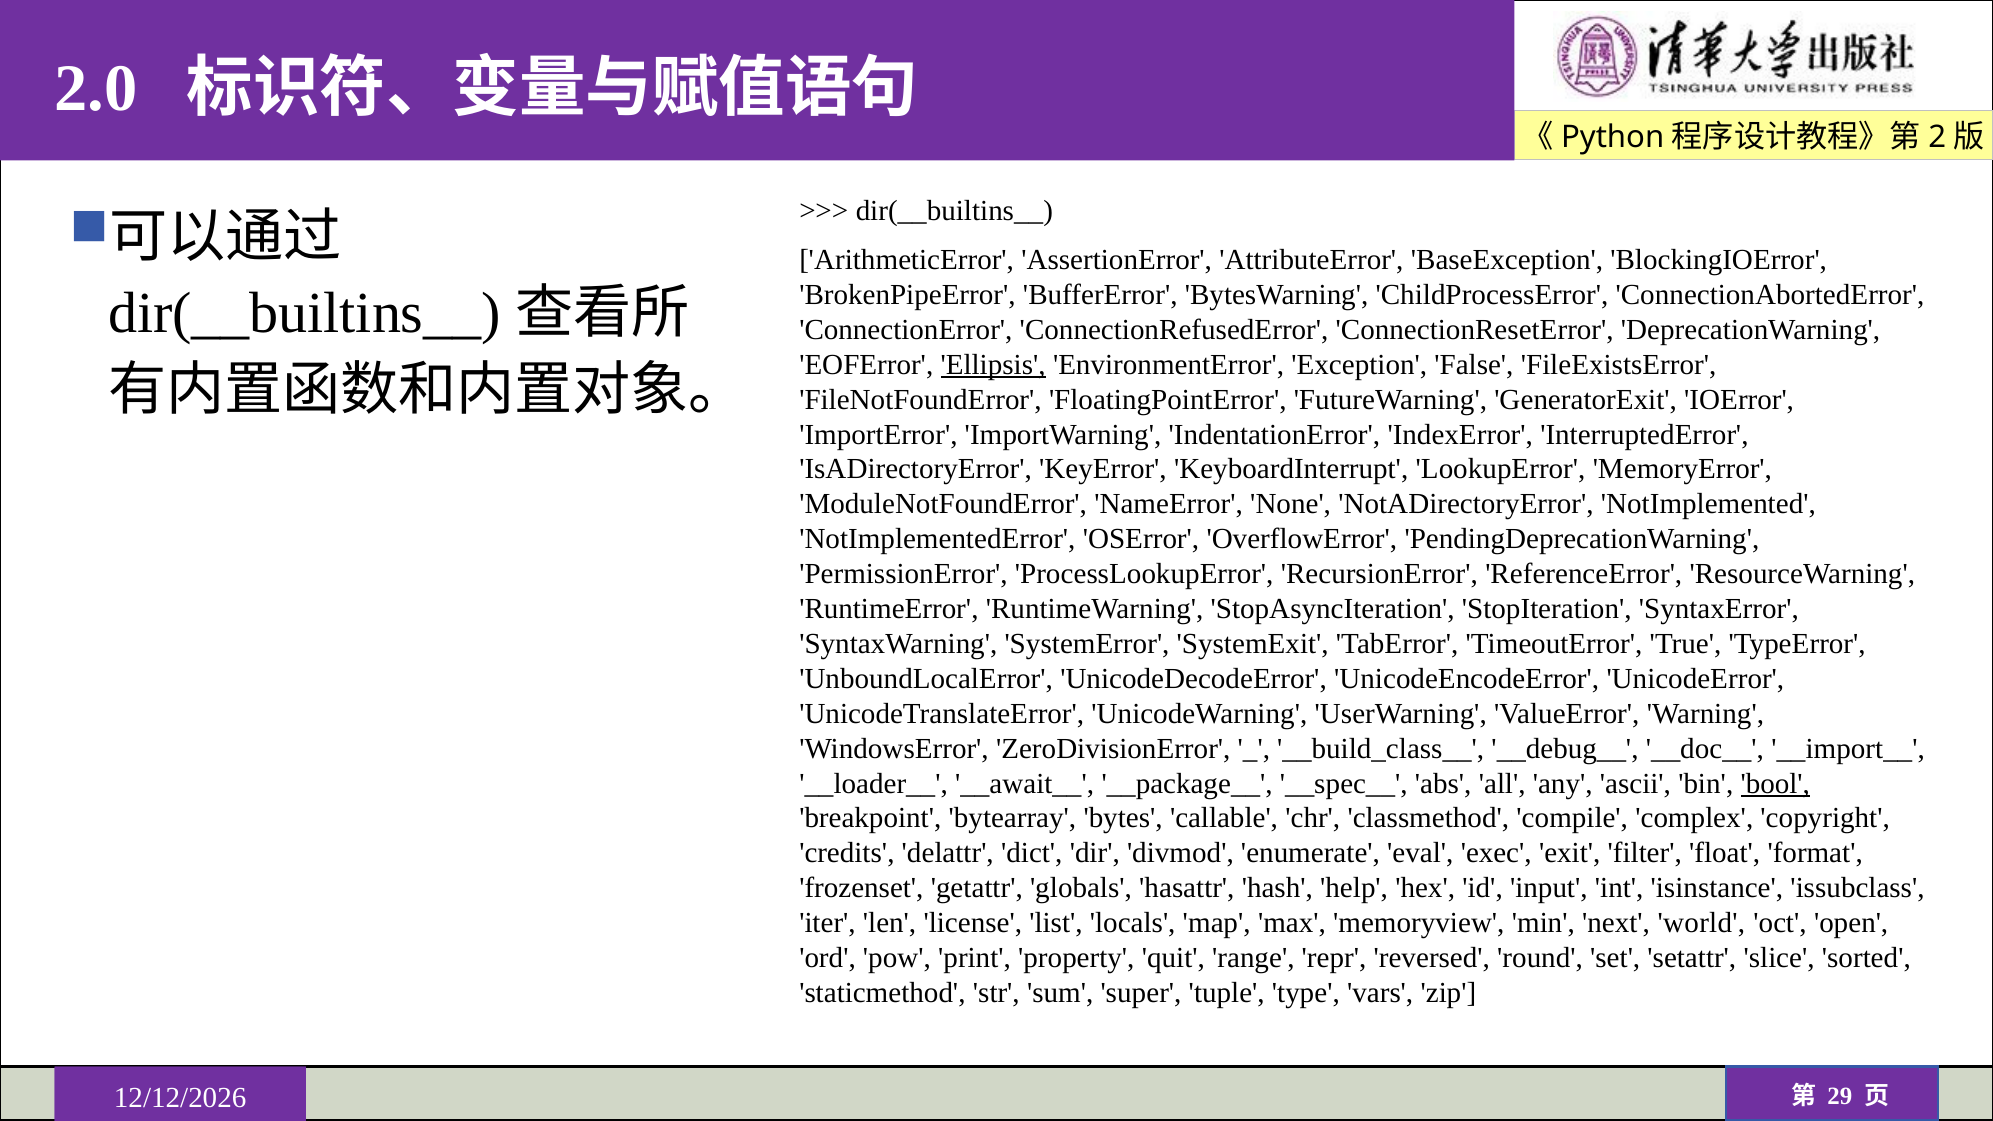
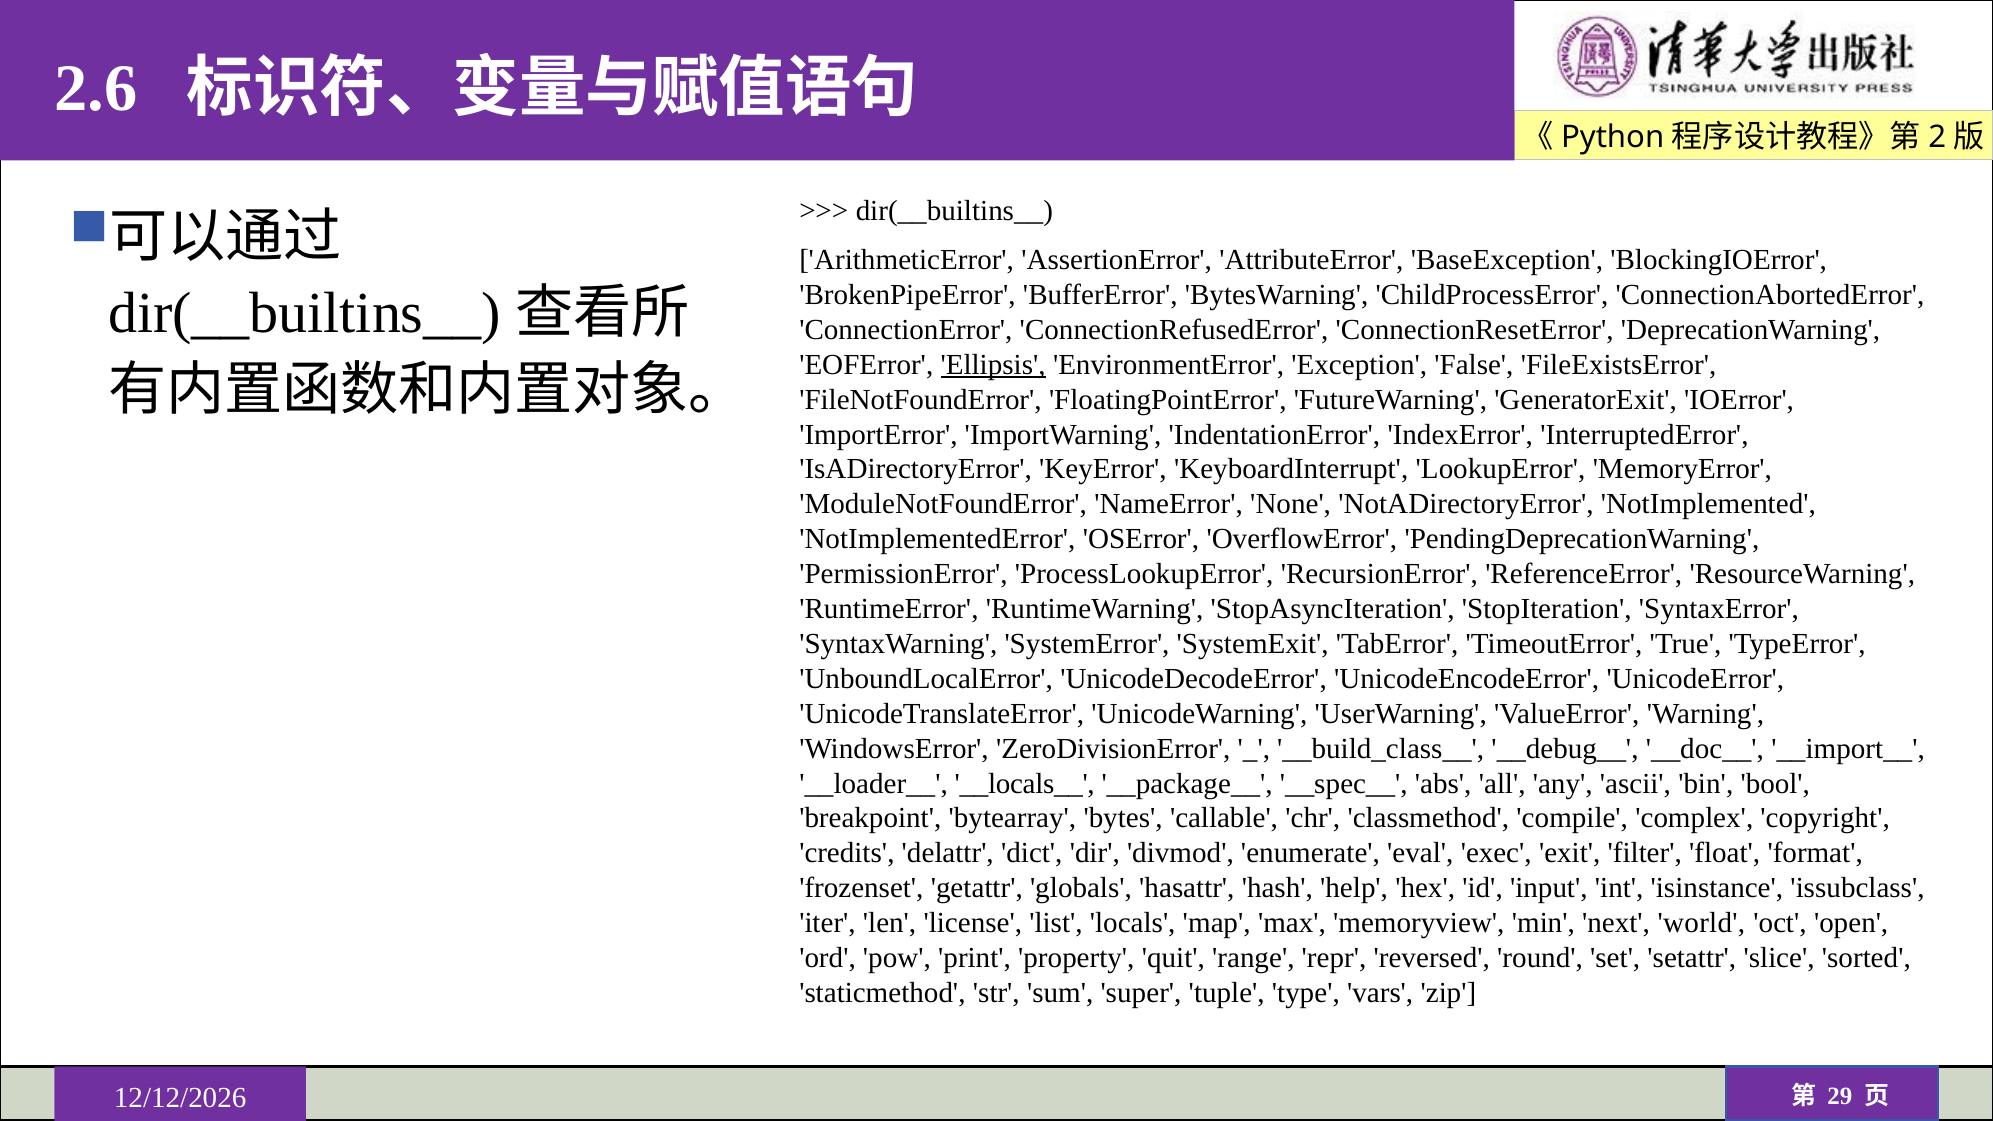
2.0: 2.0 -> 2.6 (96, 89)
__await__: __await__ -> __locals__ (1025, 783)
bool underline: present -> none (1775, 783)
